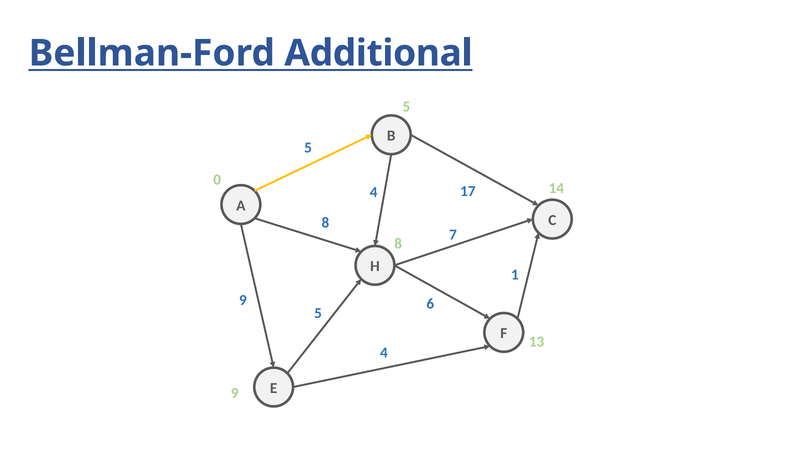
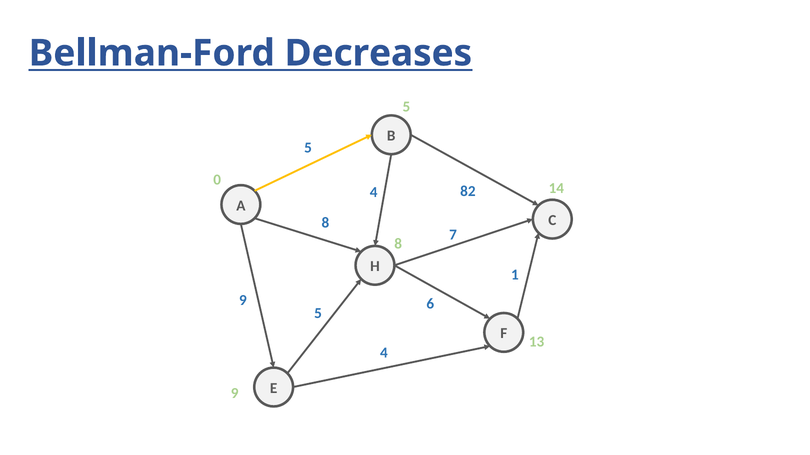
Additional: Additional -> Decreases (378, 53)
17: 17 -> 82 (468, 192)
